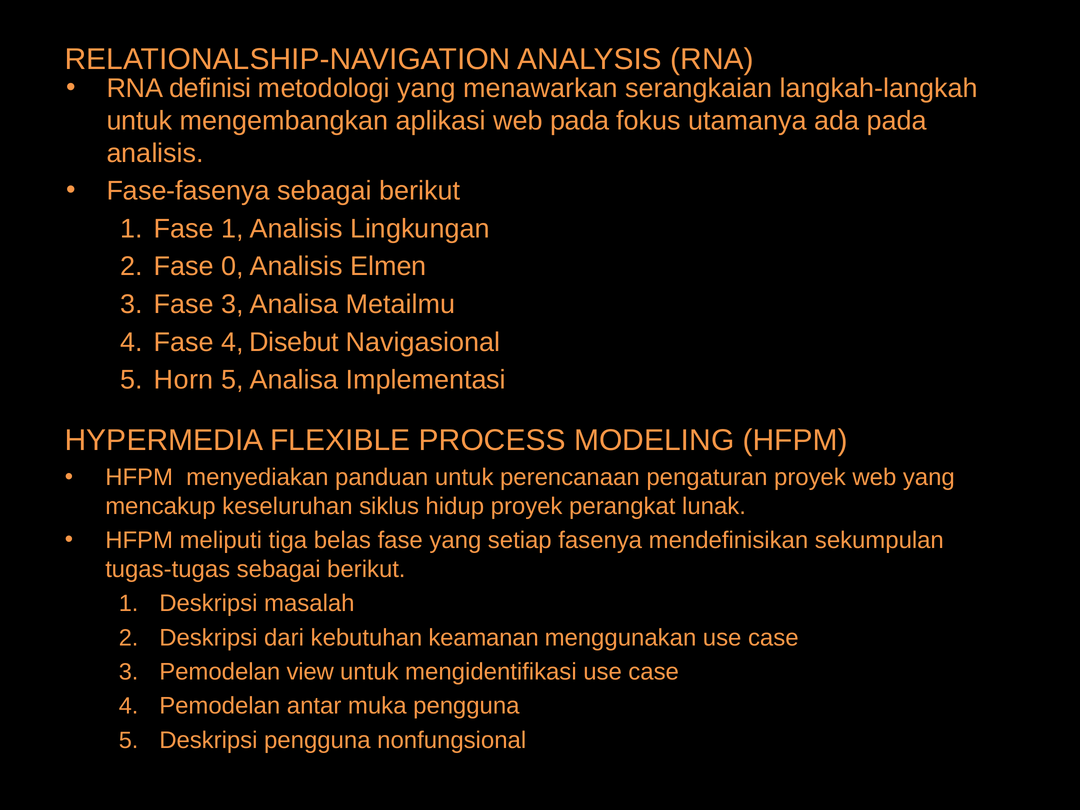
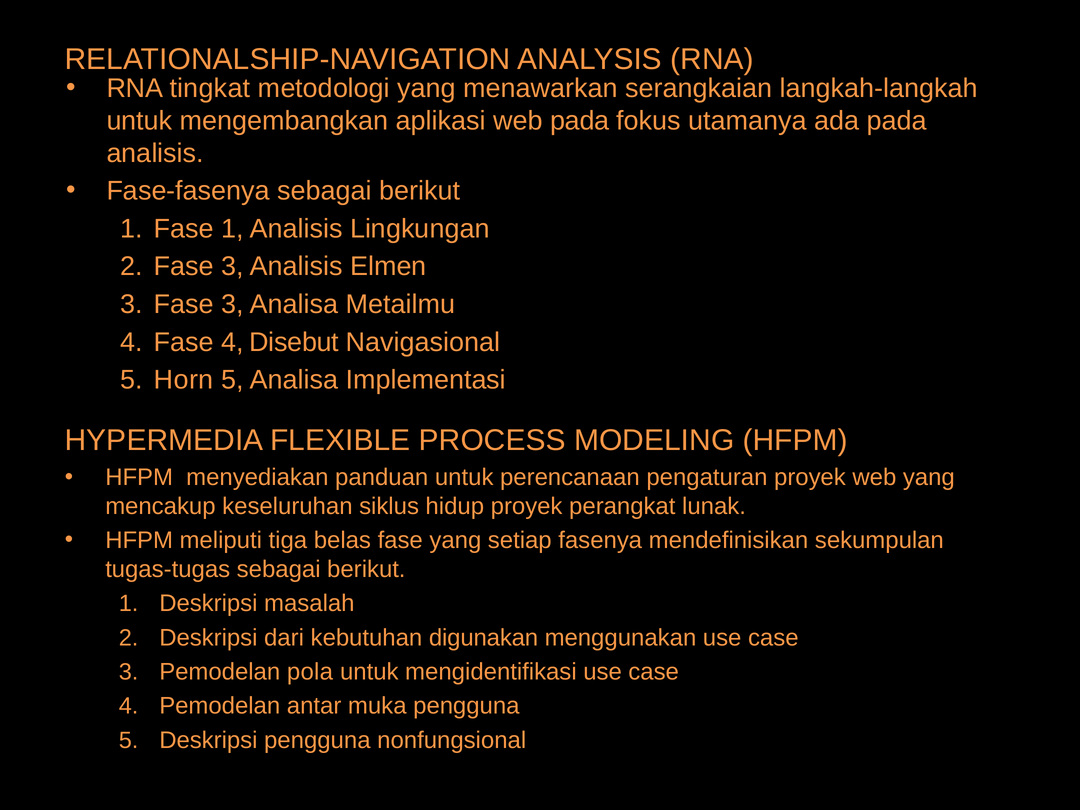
definisi: definisi -> tingkat (210, 88)
2 Fase 0: 0 -> 3 (232, 266)
keamanan: keamanan -> digunakan (484, 638)
view: view -> pola (310, 672)
